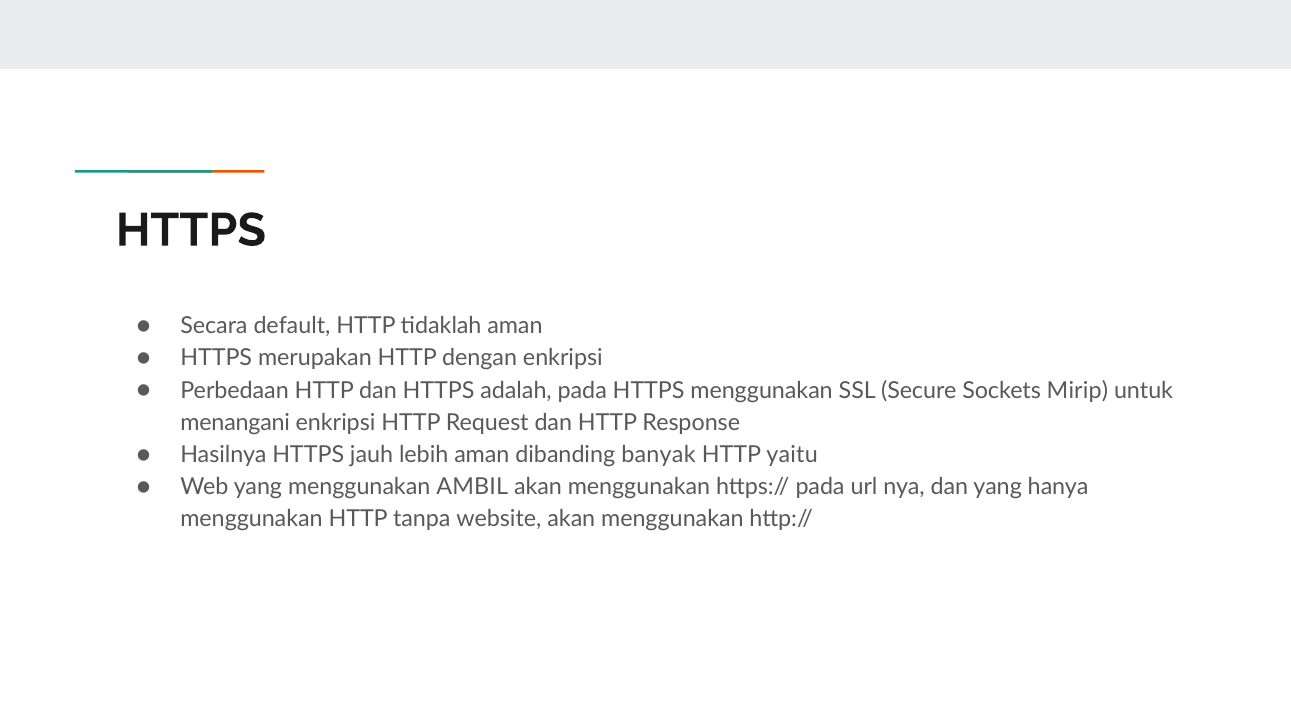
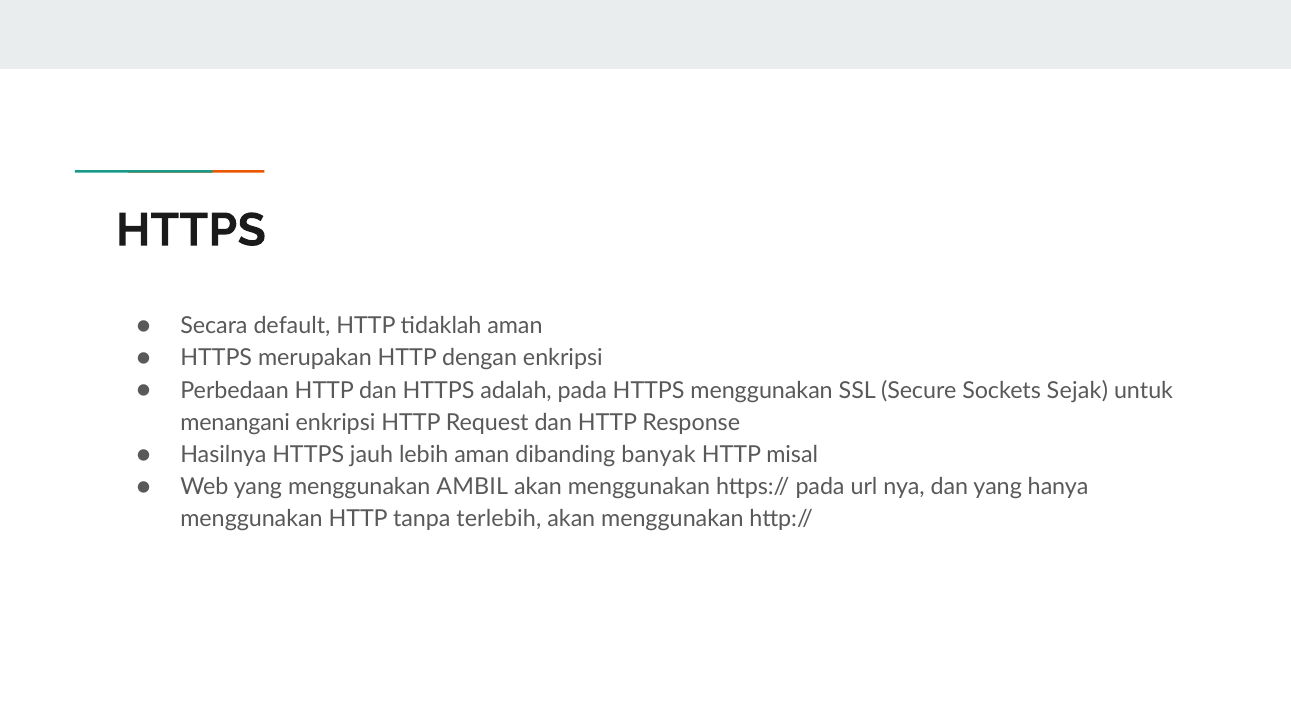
Mirip: Mirip -> Sejak (1077, 391)
yaitu: yaitu -> misal (792, 455)
website: website -> terlebih (499, 519)
